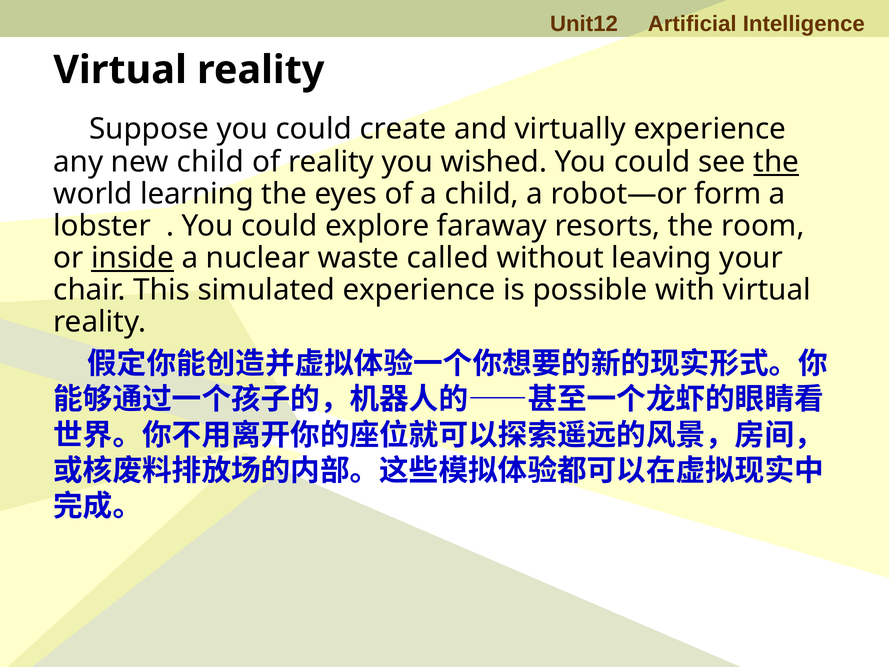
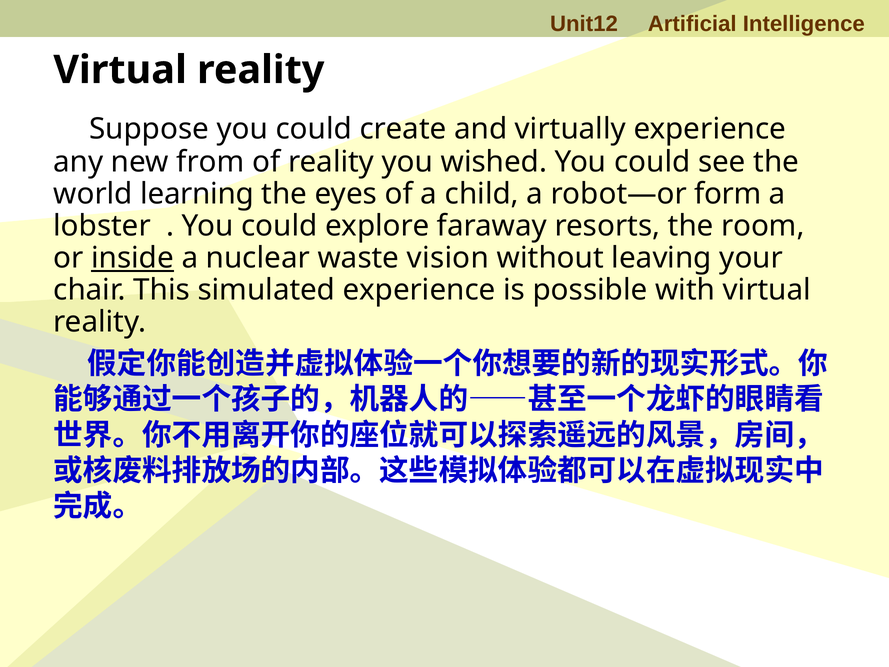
new child: child -> from (210, 162)
the underline: present -> none (776, 162)
called: called -> vision (448, 258)
